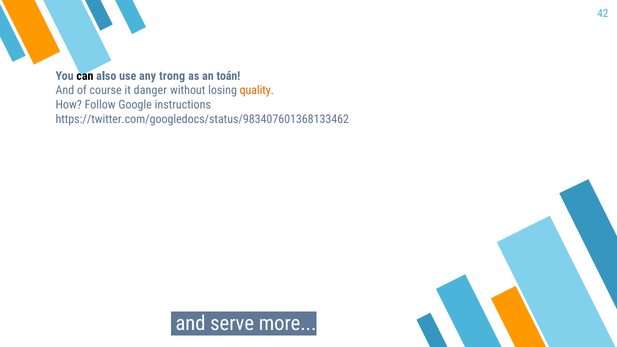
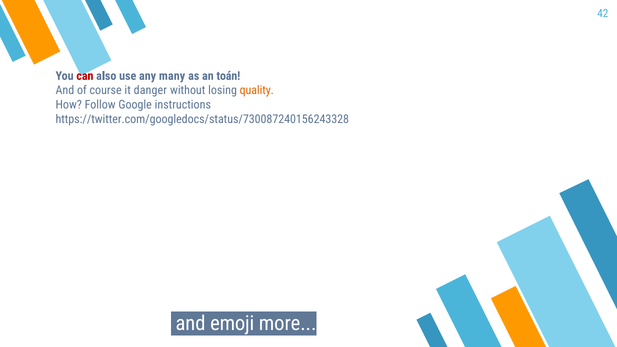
can colour: black -> red (85, 76)
trong: trong -> many (172, 76)
https://twitter.com/googledocs/status/983407601368133462: https://twitter.com/googledocs/status/983407601368133462 -> https://twitter.com/googledocs/status/730087240156243328 (202, 119)
serve: serve -> emoji (232, 324)
